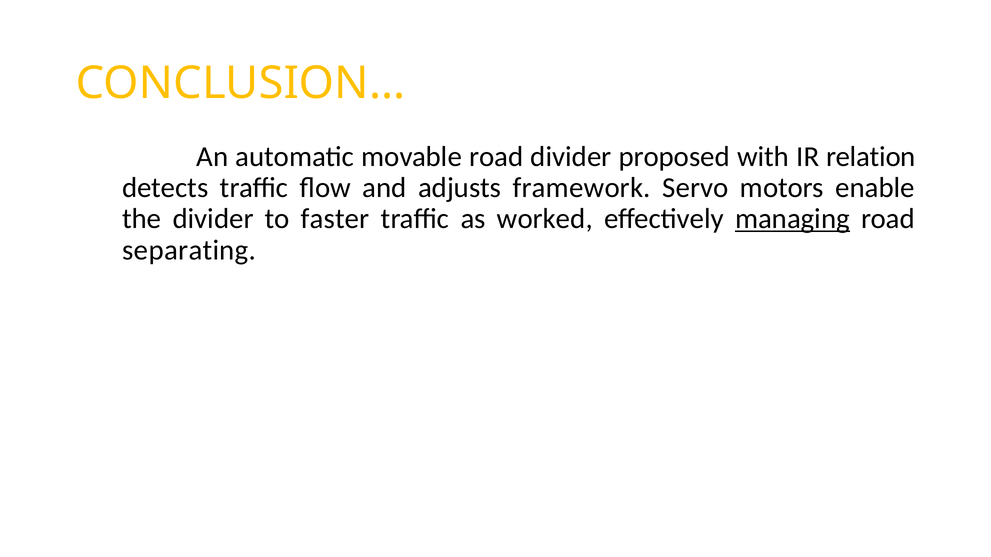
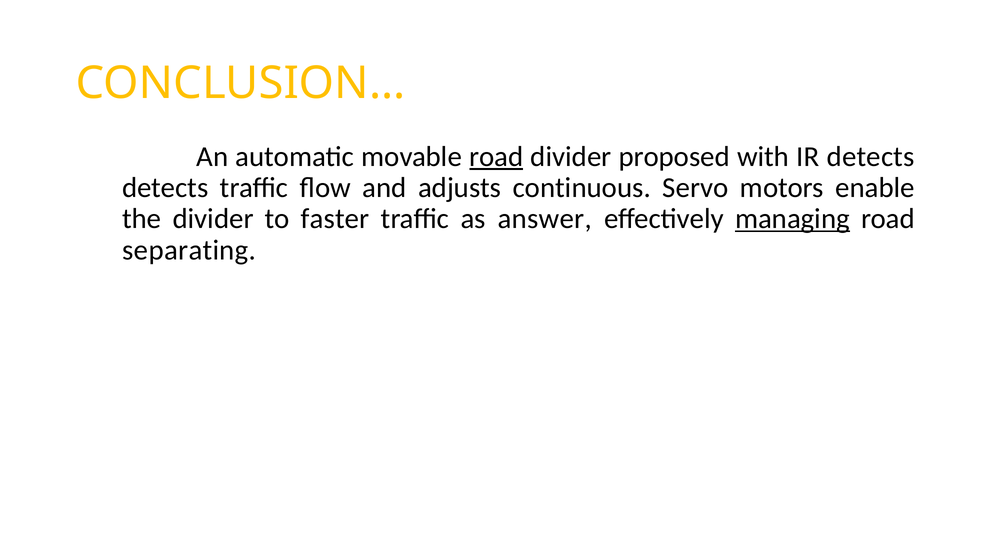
road underline: none -> present (496, 157)
IR relation: relation -> detects (871, 157)
framework: framework -> continuous (582, 188)
worked: worked -> answer (545, 219)
